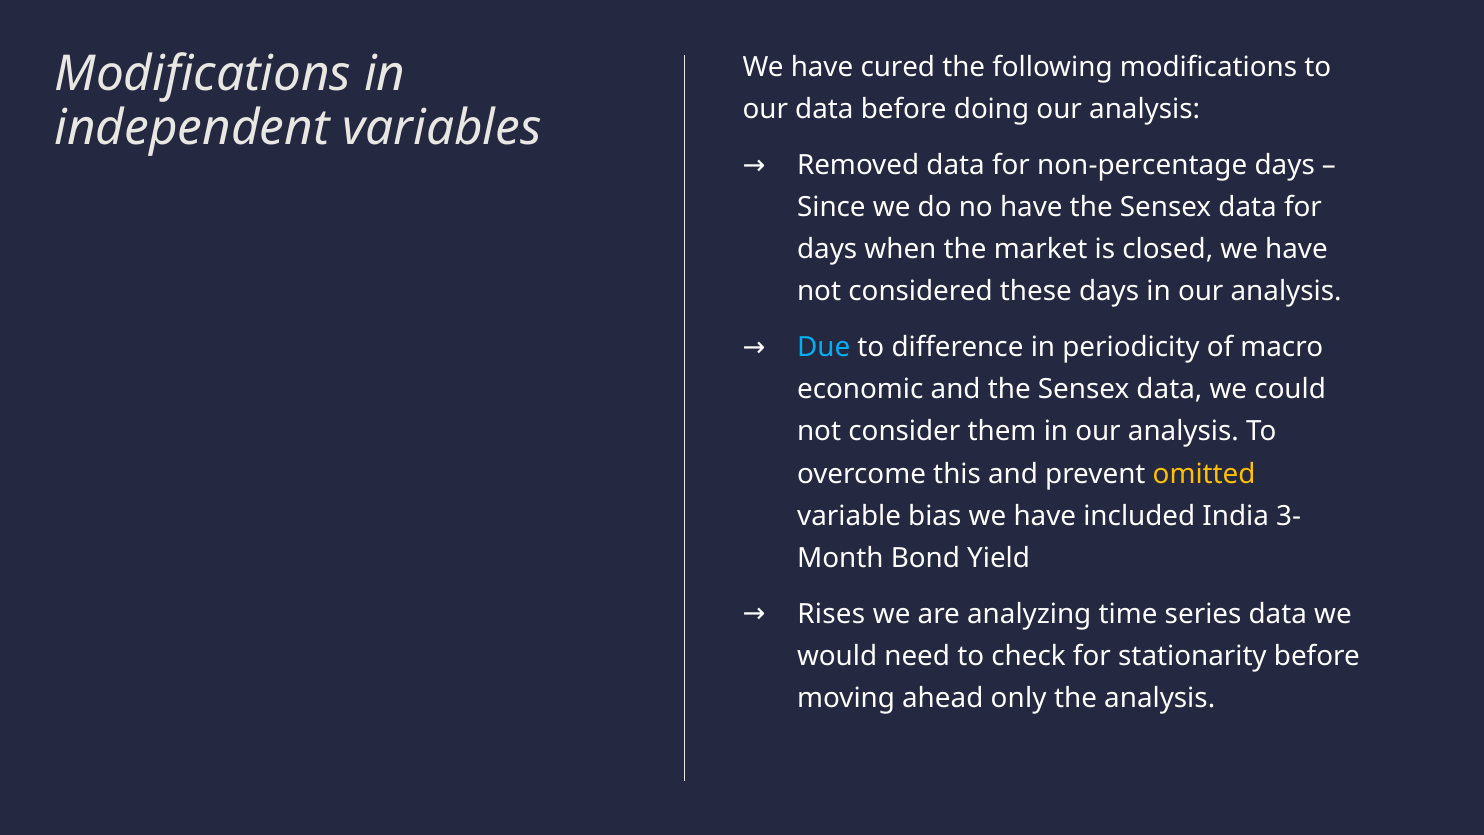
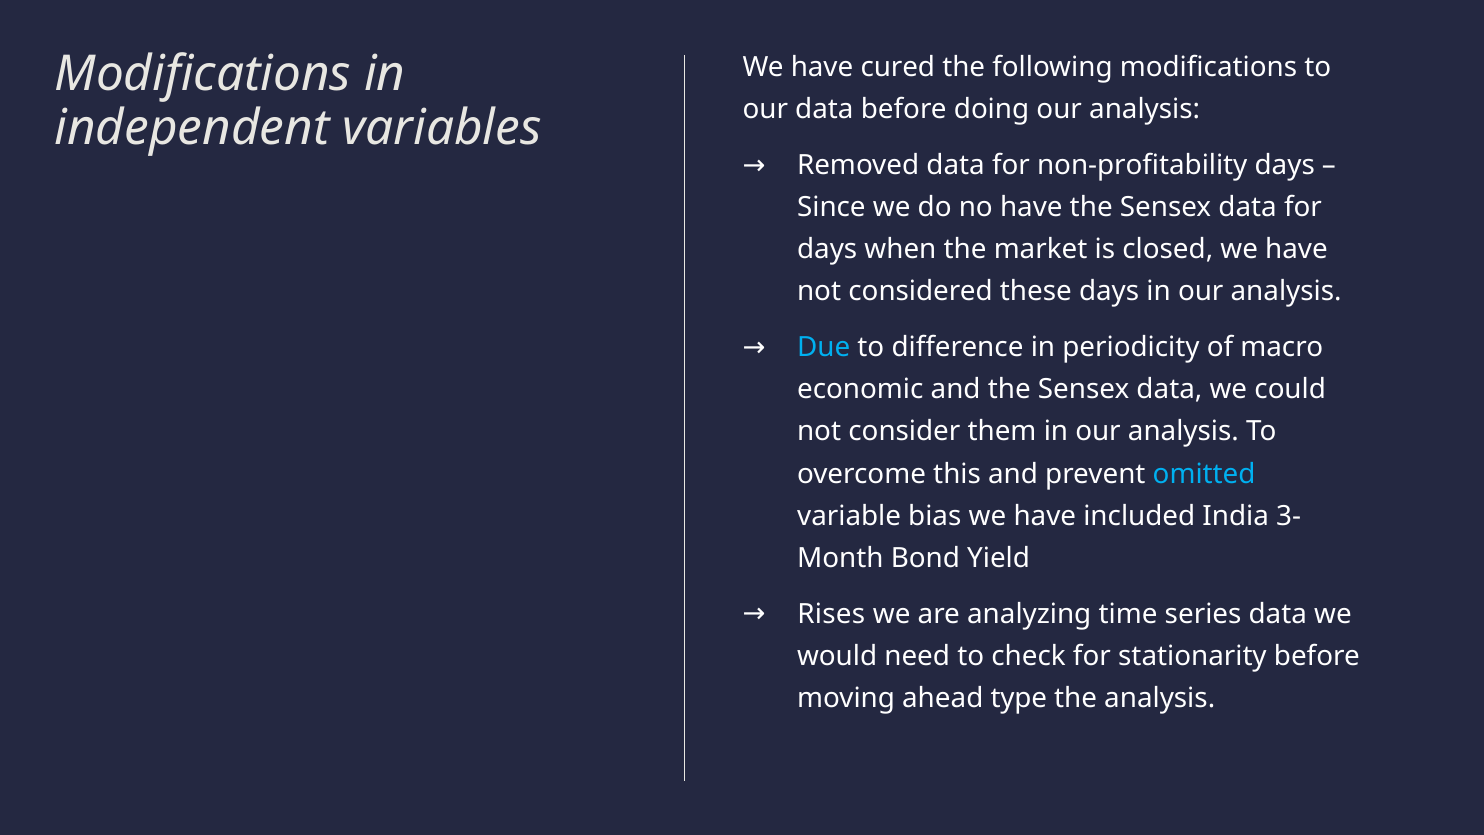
non-percentage: non-percentage -> non-profitability (1142, 165)
omitted colour: yellow -> light blue (1204, 474)
only: only -> type (1019, 698)
